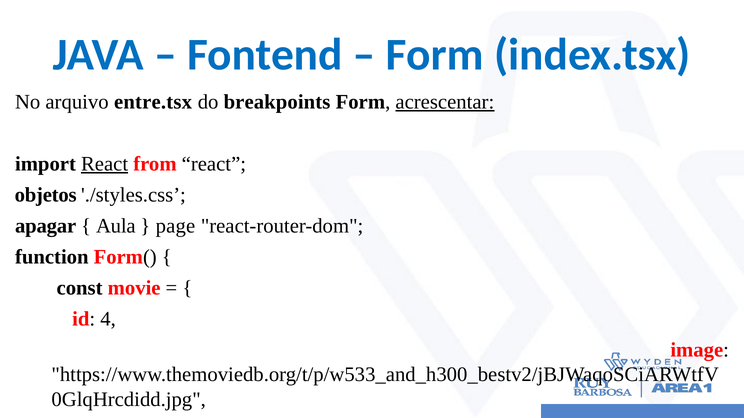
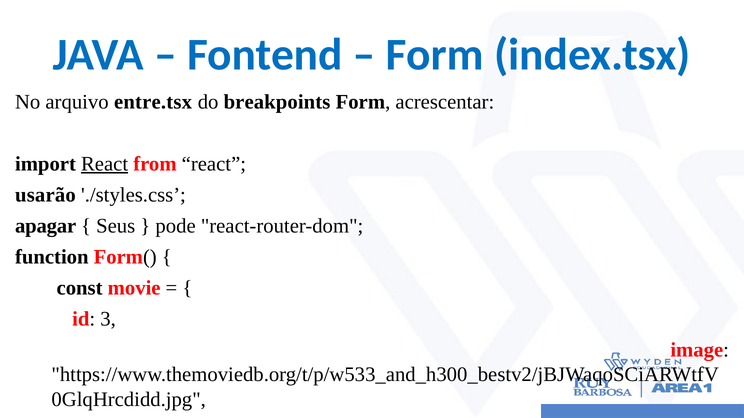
acrescentar underline: present -> none (445, 102)
objetos: objetos -> usarão (45, 195)
Aula: Aula -> Seus (116, 226)
page: page -> pode (176, 226)
4: 4 -> 3 (108, 319)
